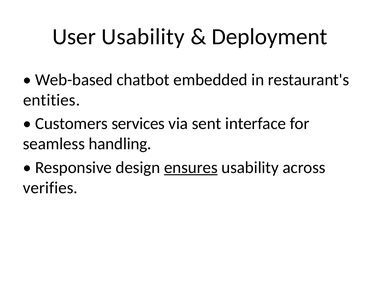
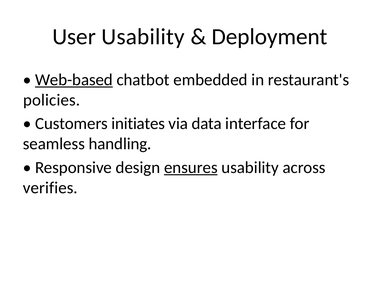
Web-based underline: none -> present (74, 80)
entities: entities -> policies (52, 100)
services: services -> initiates (138, 124)
sent: sent -> data (207, 124)
